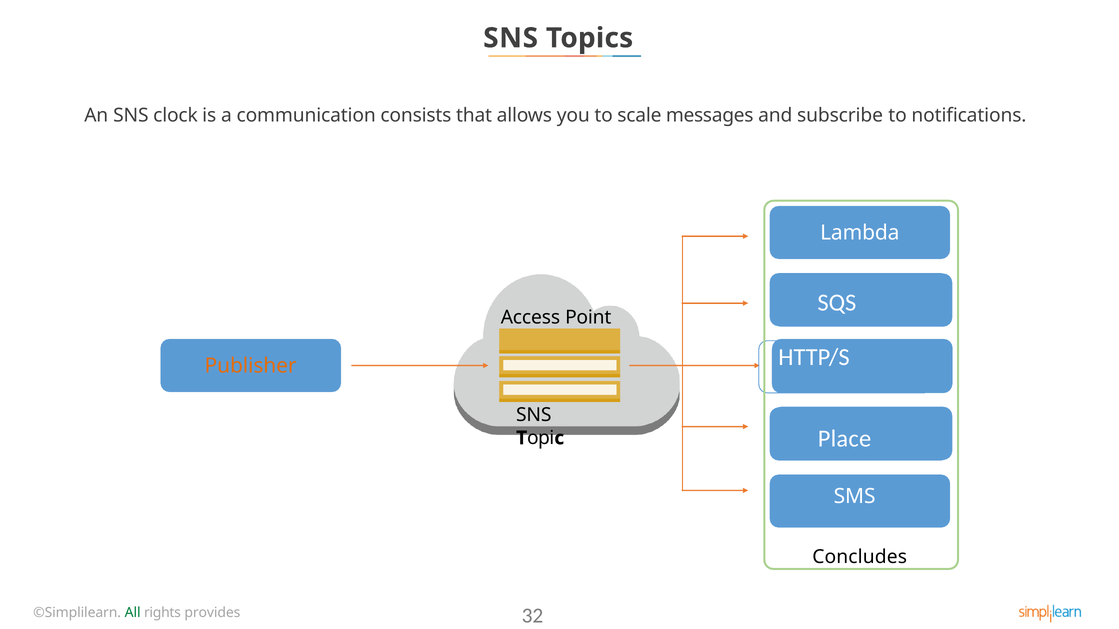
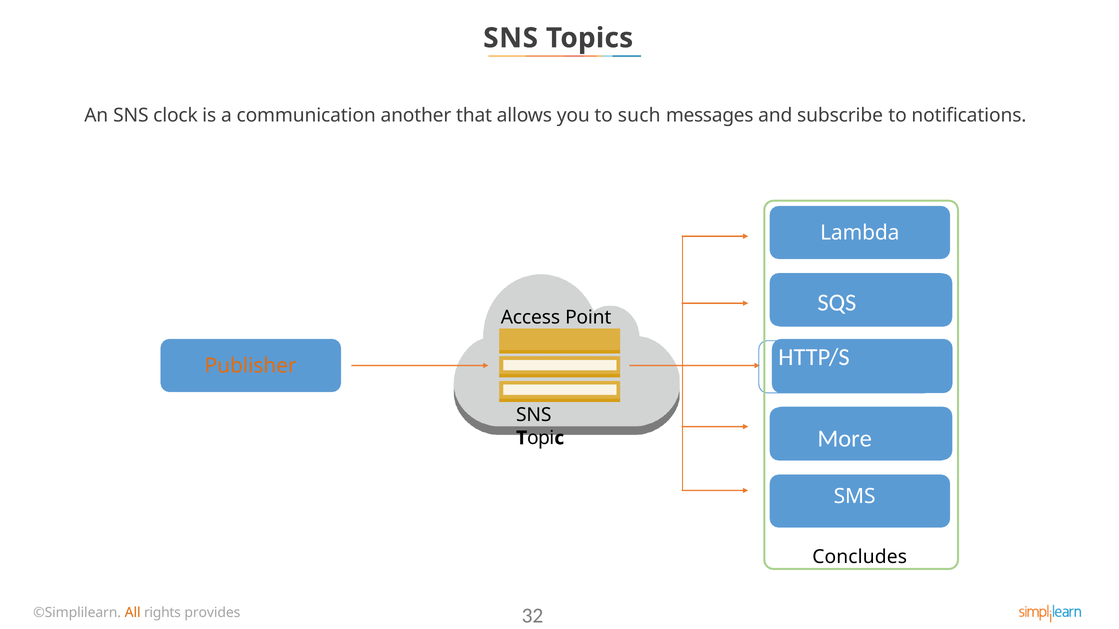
consists: consists -> another (416, 115)
scale: scale -> such (639, 115)
Place: Place -> More (845, 439)
All colour: green -> orange (133, 613)
